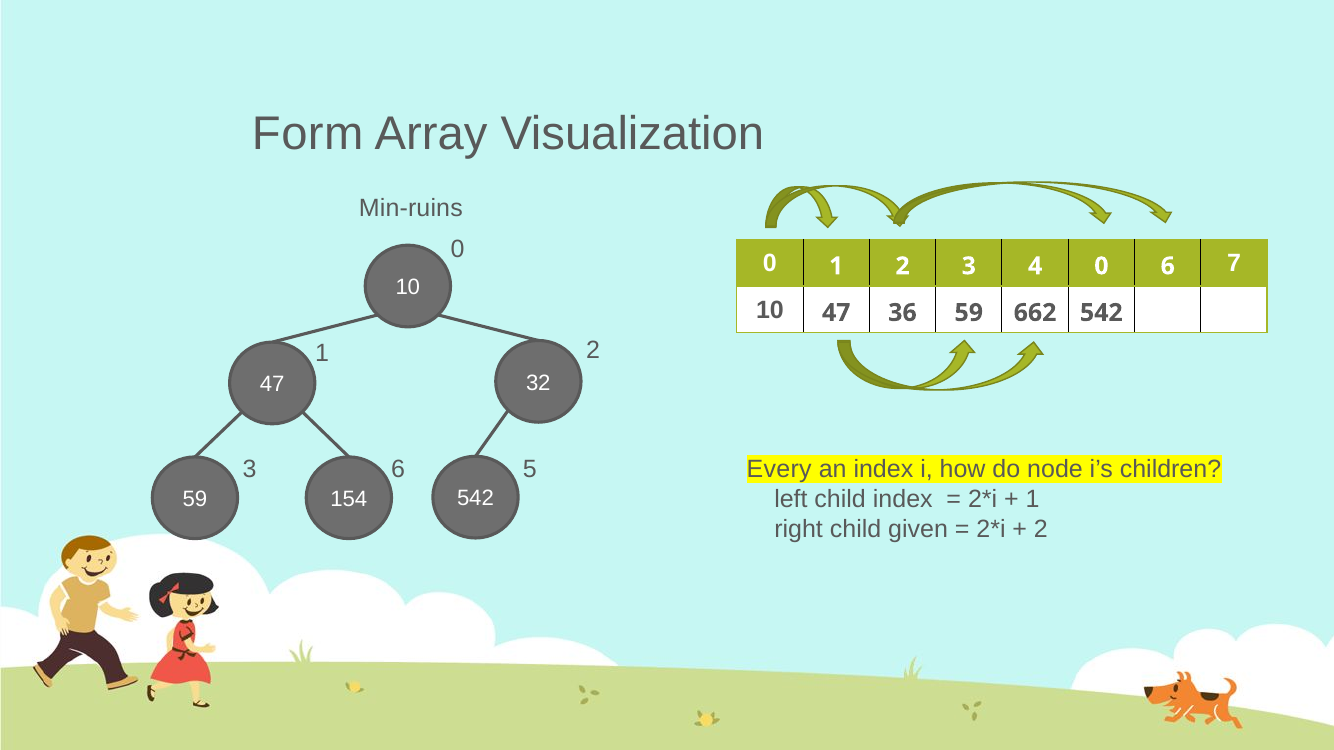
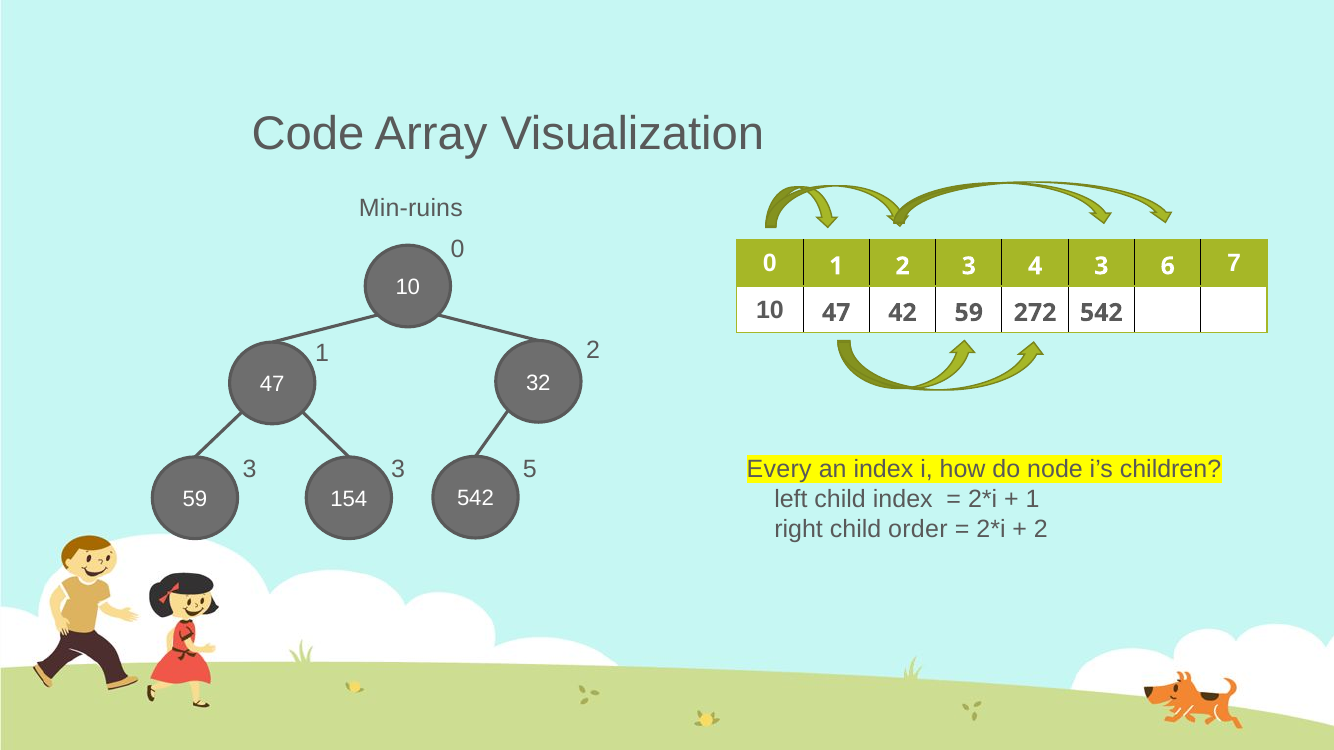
Form: Form -> Code (308, 134)
4 0: 0 -> 3 (1101, 266)
36: 36 -> 42 (903, 313)
662: 662 -> 272 (1035, 313)
3 6: 6 -> 3 (398, 470)
given: given -> order (918, 530)
